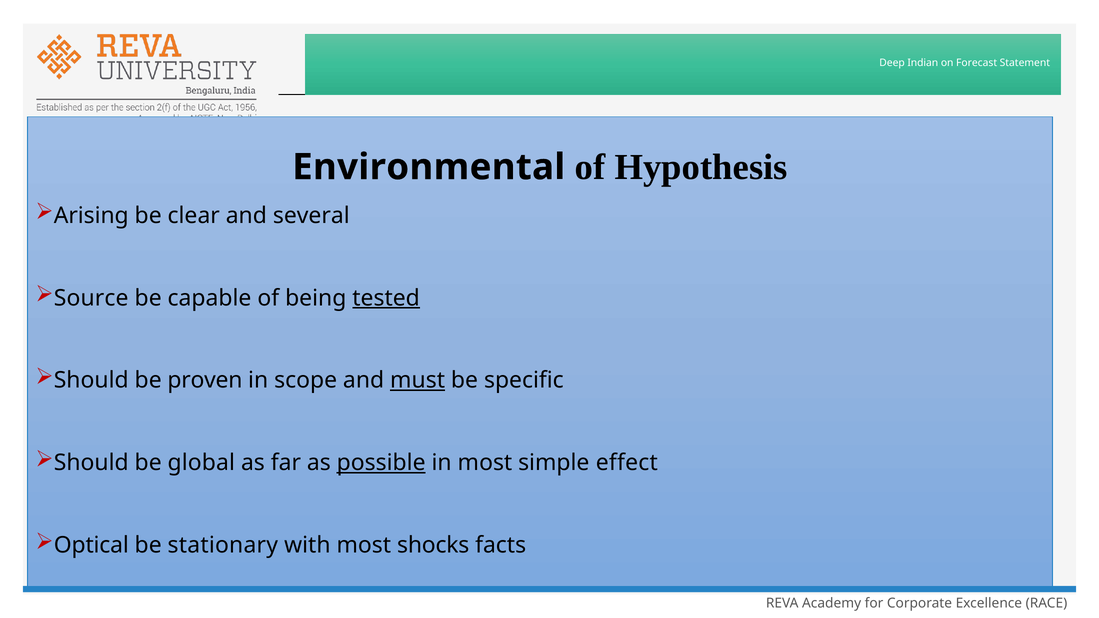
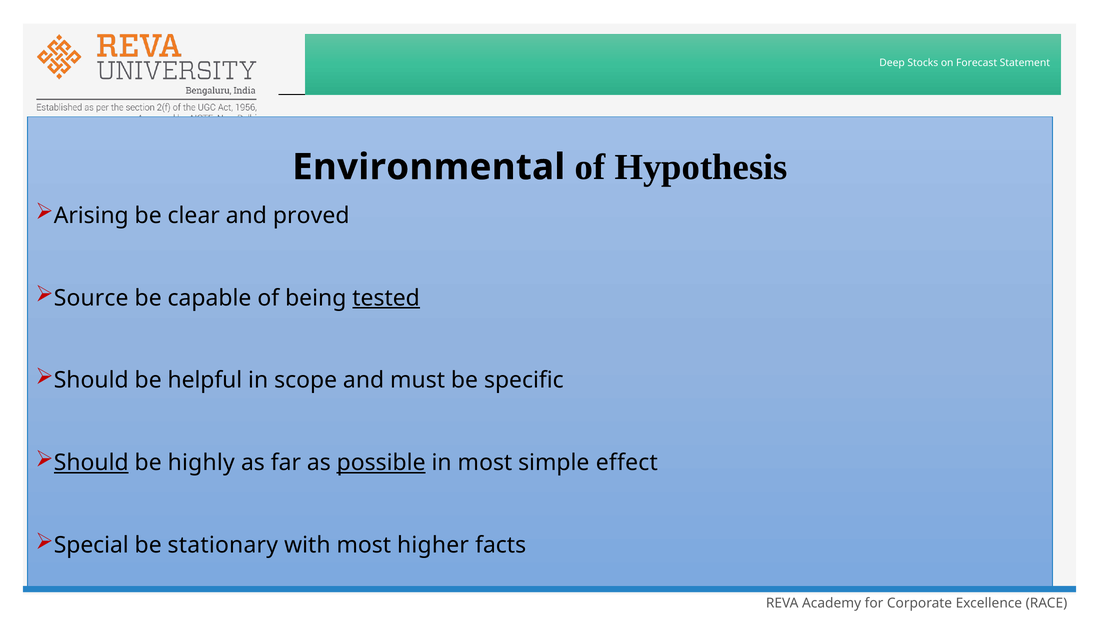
Indian: Indian -> Stocks (923, 63)
several: several -> proved (311, 216)
proven: proven -> helpful (205, 381)
must underline: present -> none (418, 381)
Should underline: none -> present (91, 463)
global: global -> highly (201, 463)
Optical: Optical -> Special (91, 545)
shocks: shocks -> higher (433, 545)
